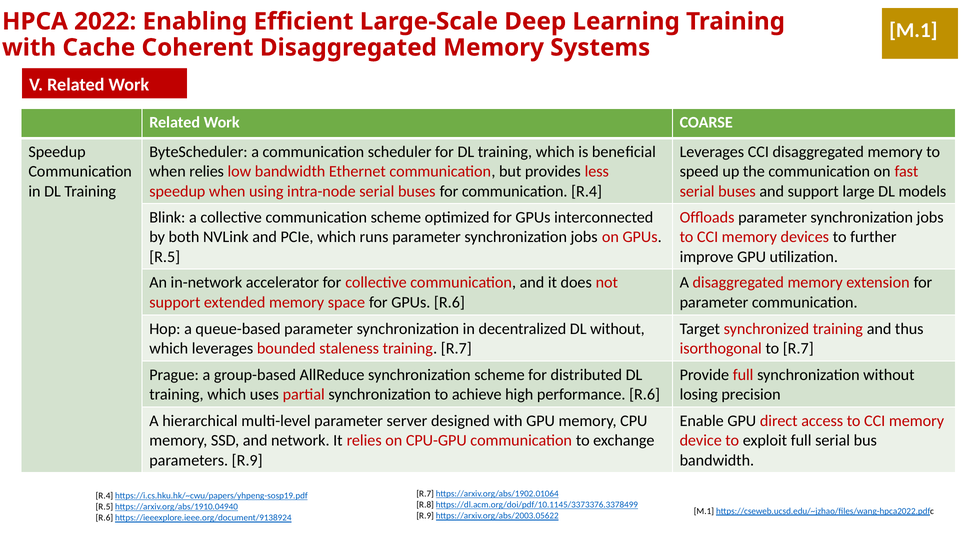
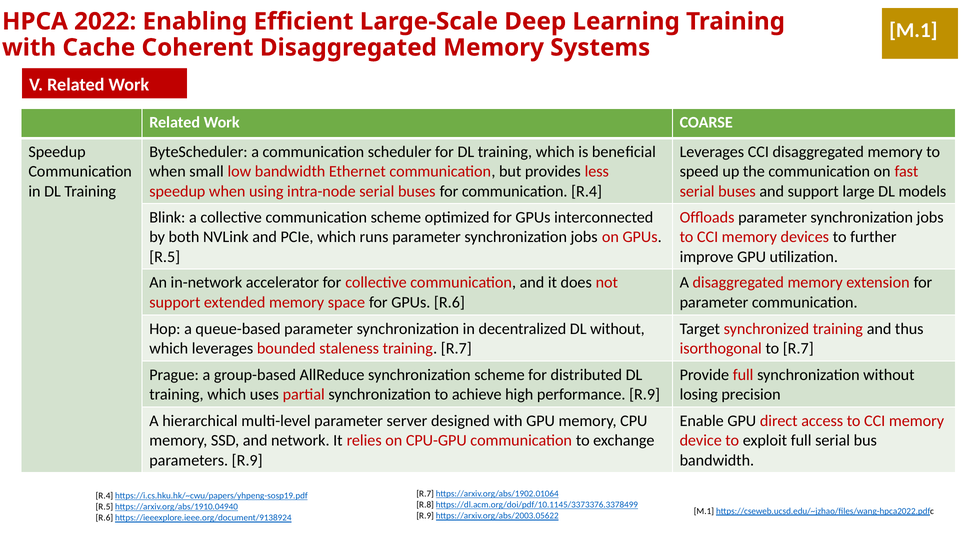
when relies: relies -> small (207, 172)
performance R.6: R.6 -> R.9 (645, 394)
